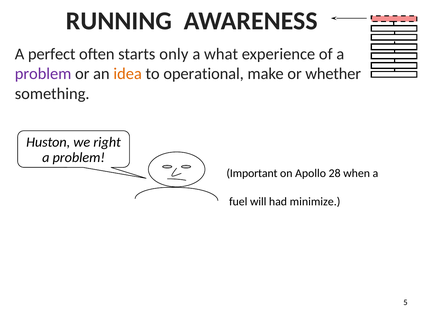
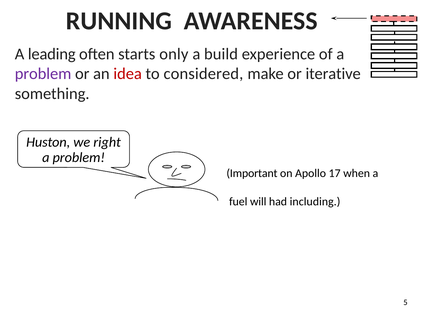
perfect: perfect -> leading (52, 54)
what: what -> build (221, 54)
idea colour: orange -> red (128, 74)
operational: operational -> considered (203, 74)
whether: whether -> iterative (333, 74)
28: 28 -> 17 (335, 173)
minimize: minimize -> including (315, 202)
